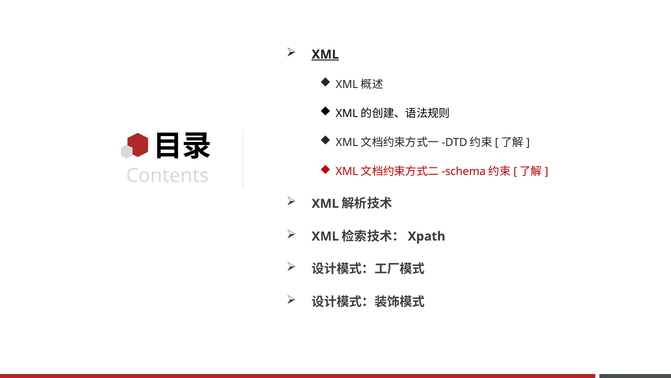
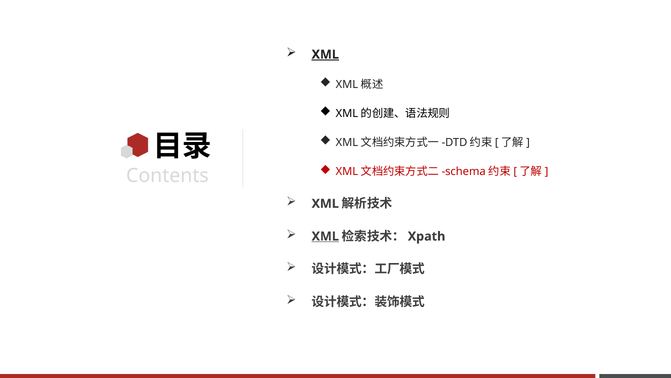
XML underline: none -> present (325, 236)
